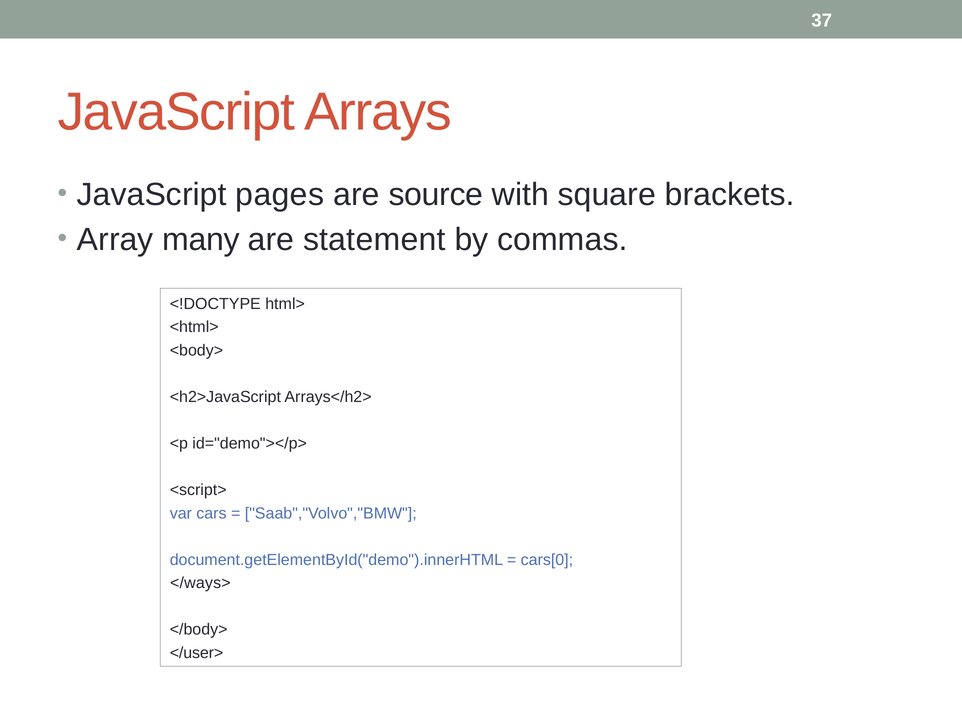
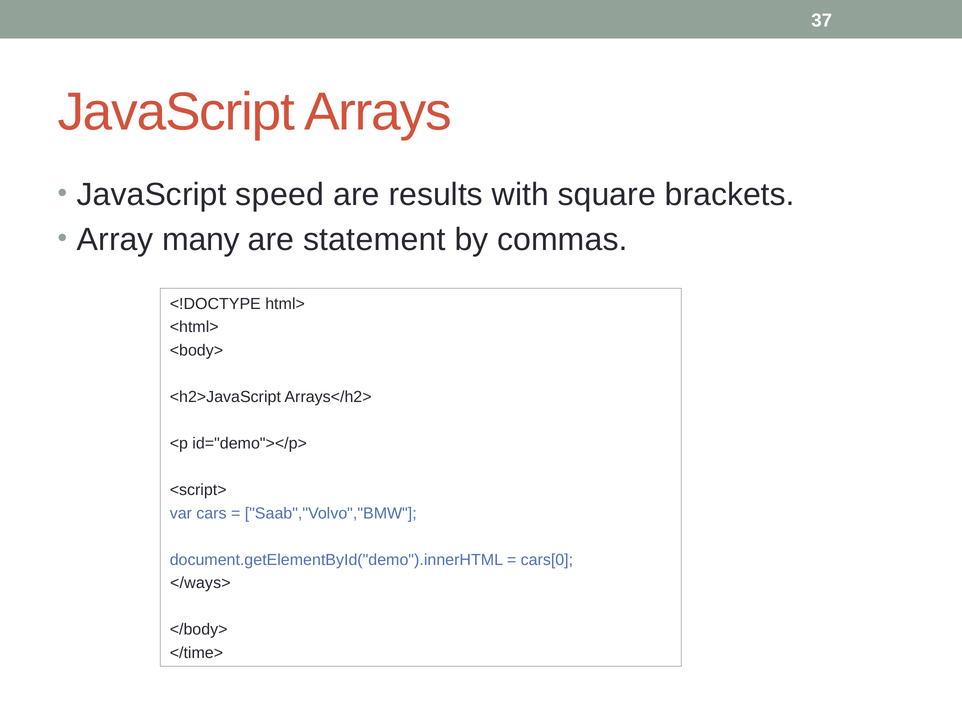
pages: pages -> speed (280, 195)
source: source -> results (436, 195)
</user>: </user> -> </time> (196, 652)
